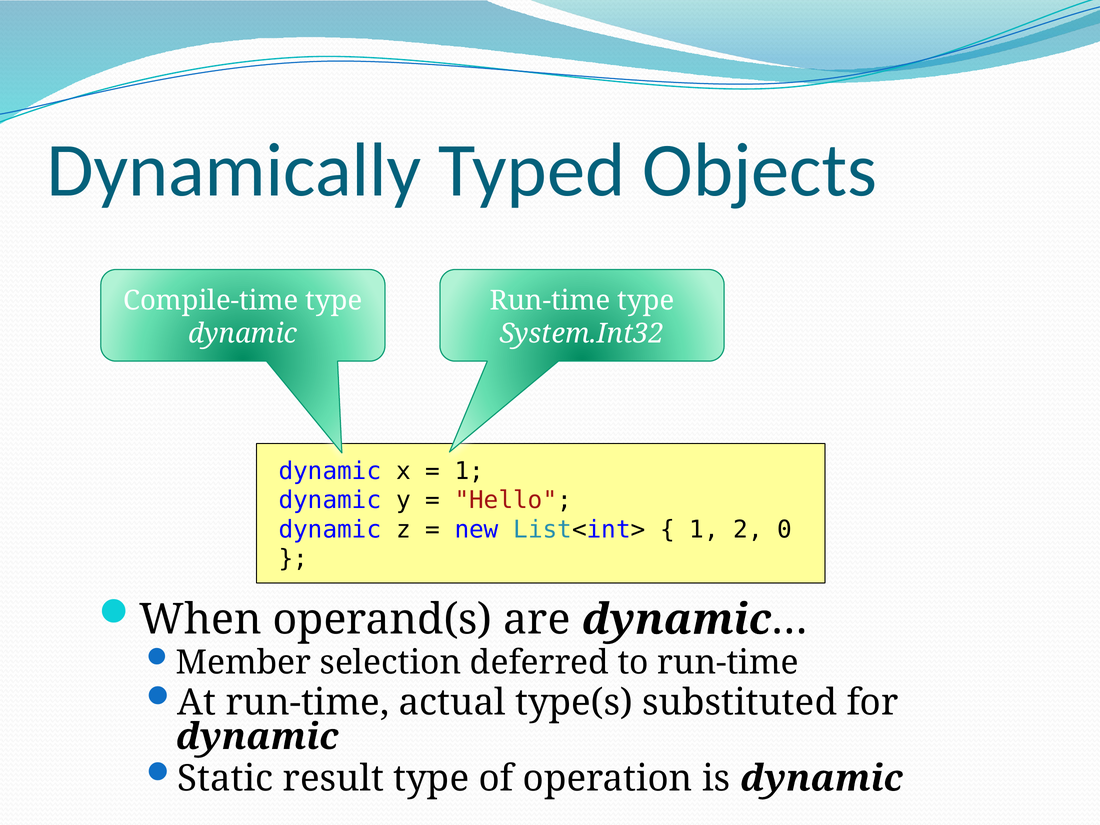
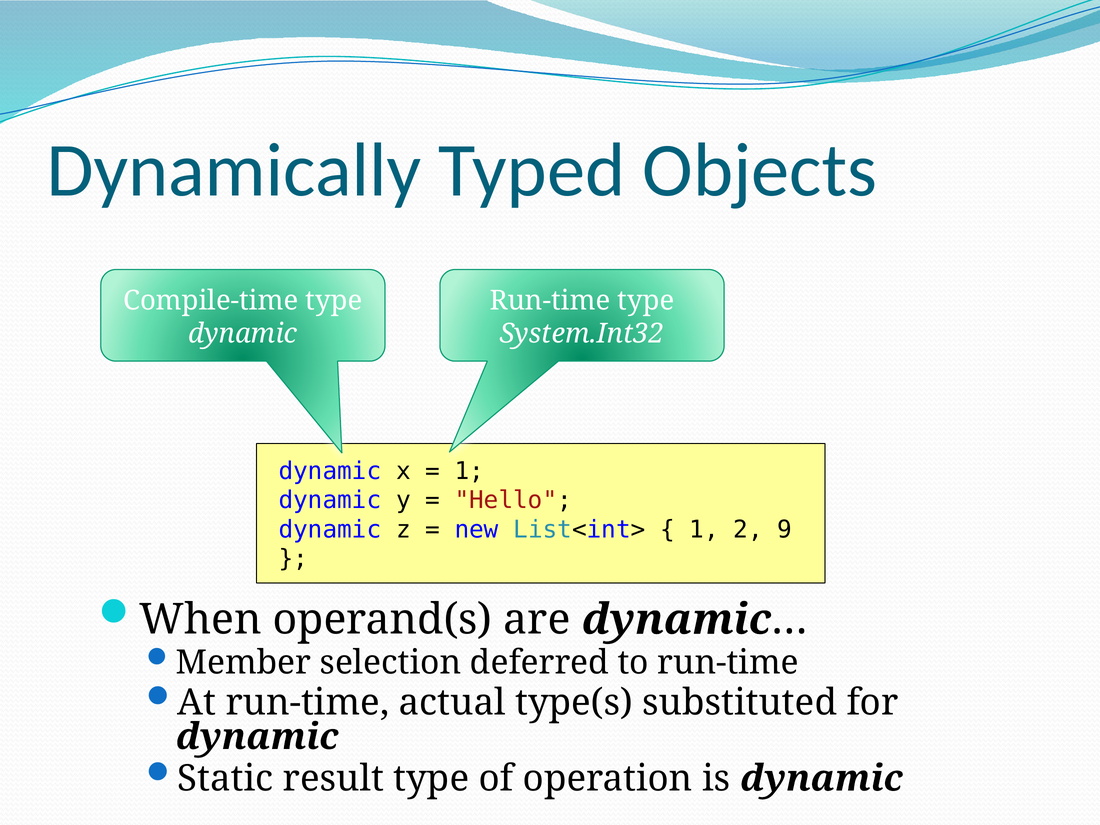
0: 0 -> 9 (785, 530)
